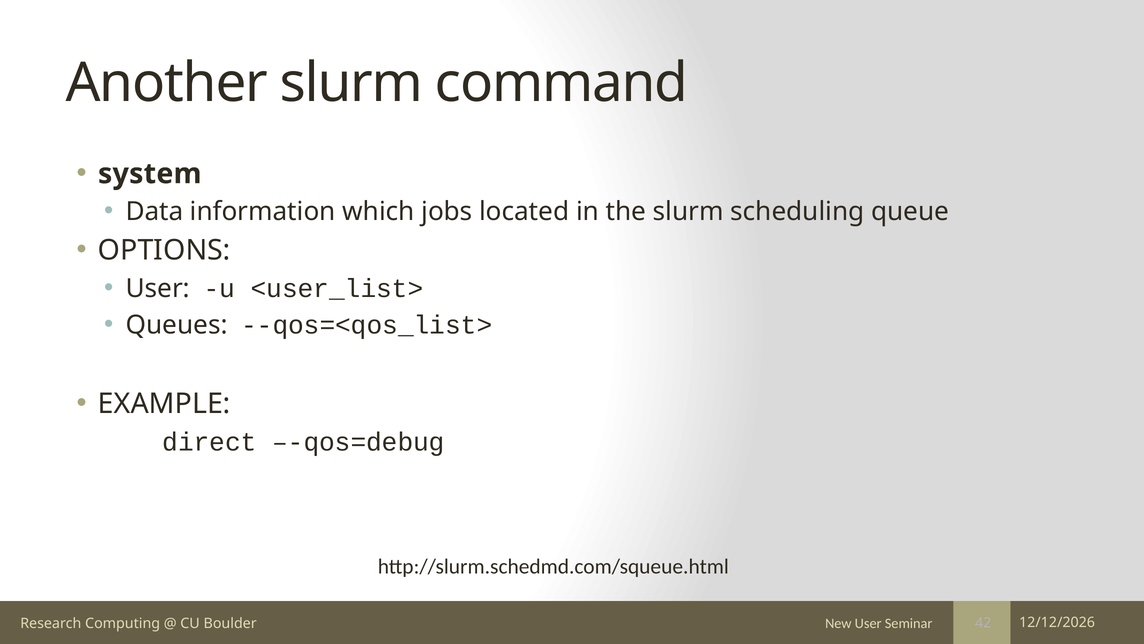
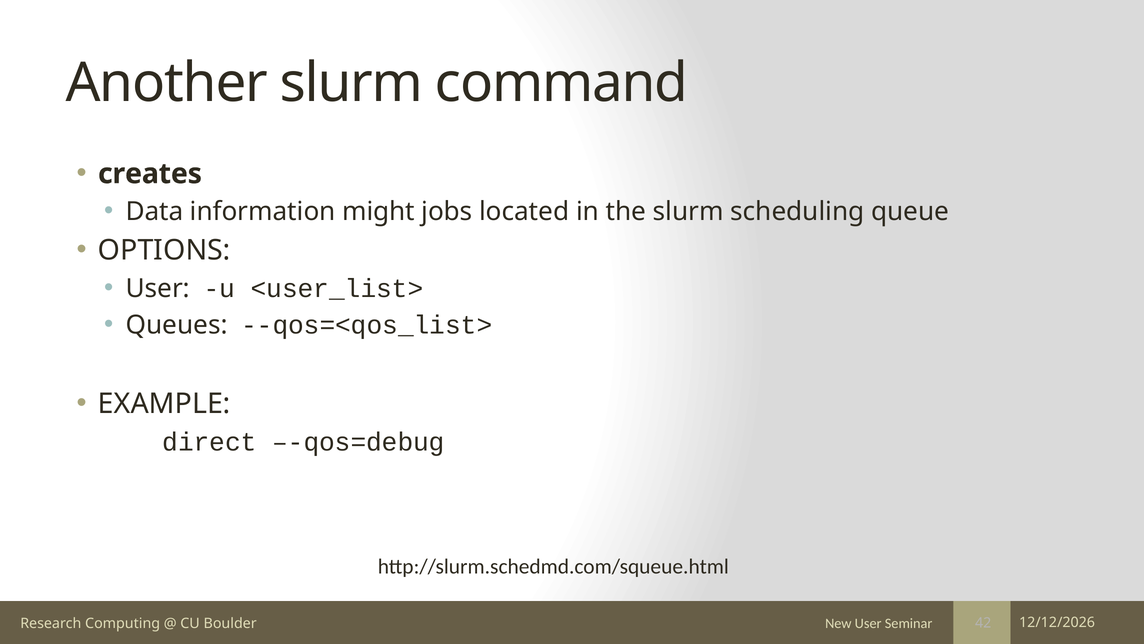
system: system -> creates (150, 174)
which: which -> might (378, 212)
